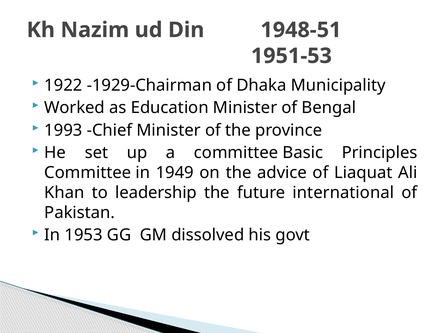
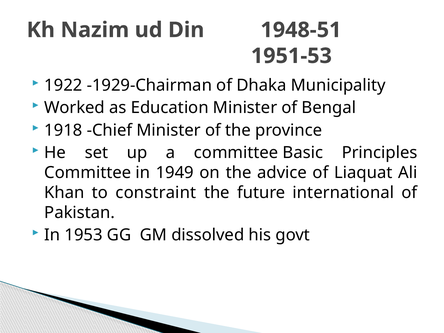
1993: 1993 -> 1918 (63, 130)
leadership: leadership -> constraint (156, 193)
